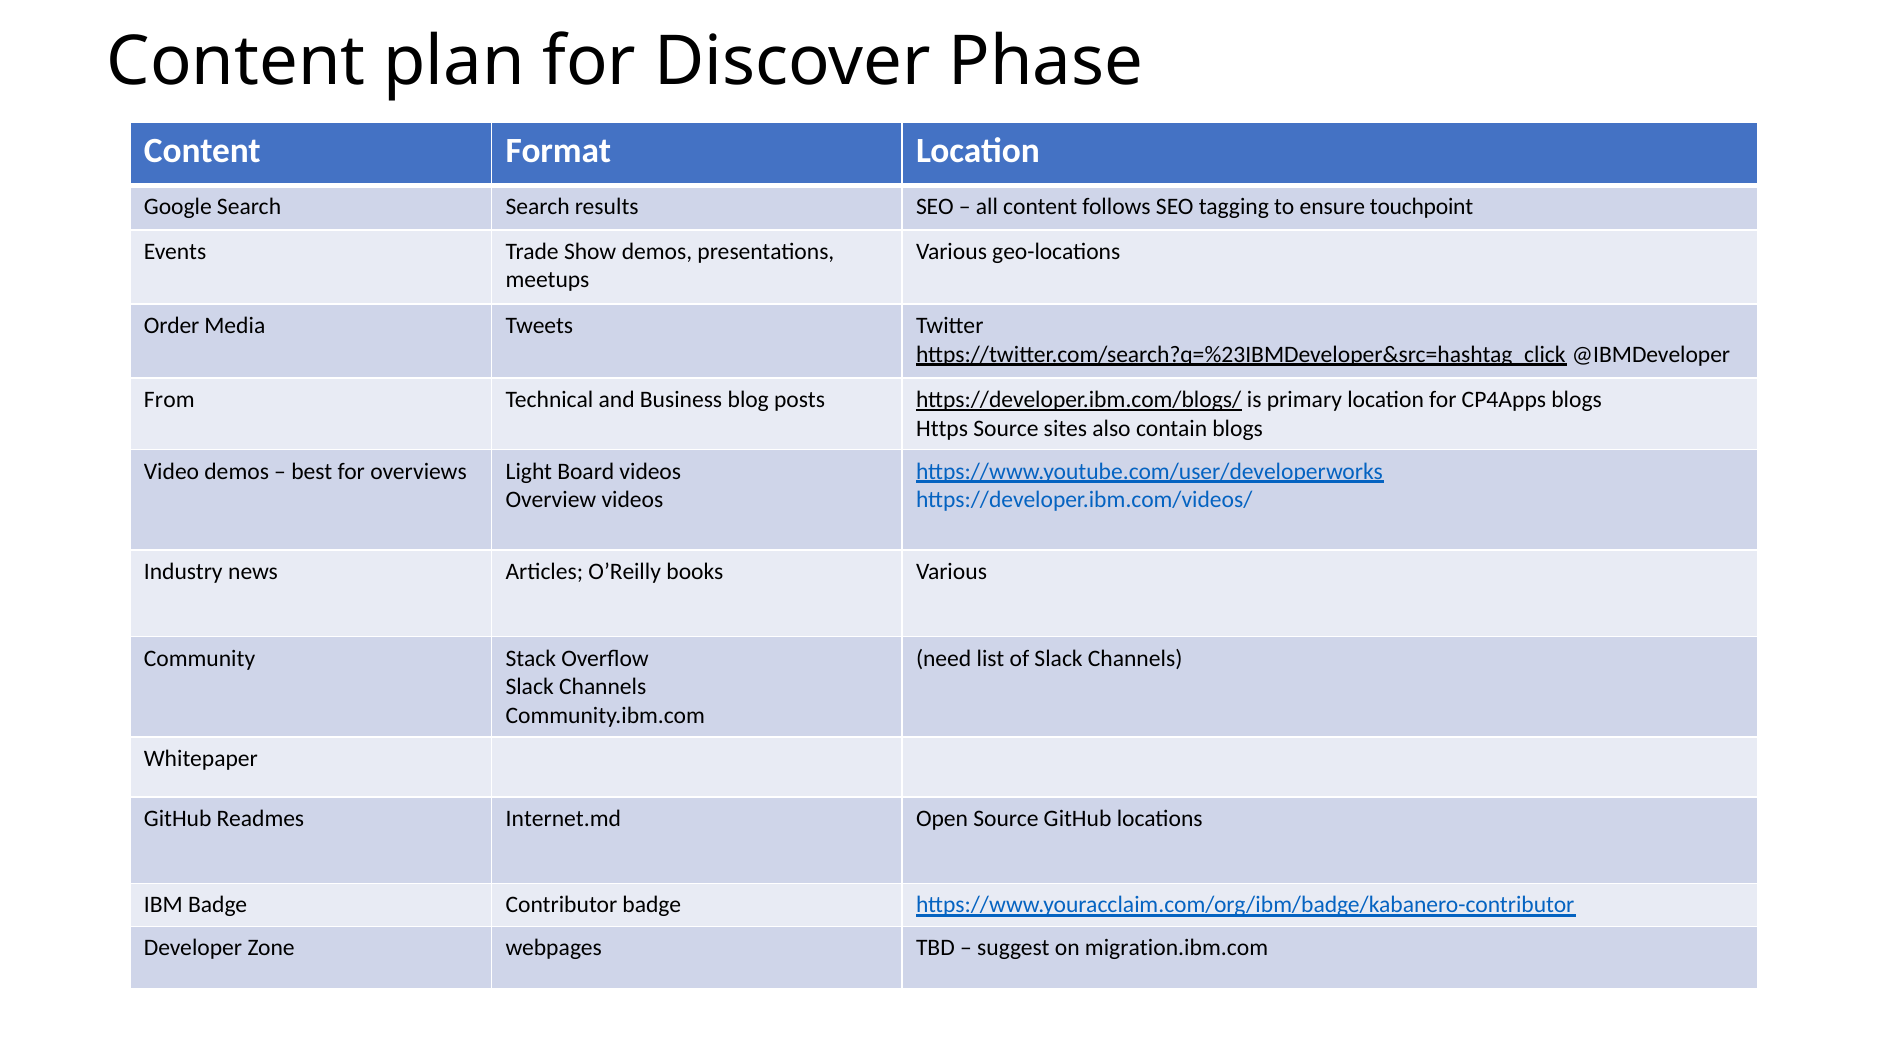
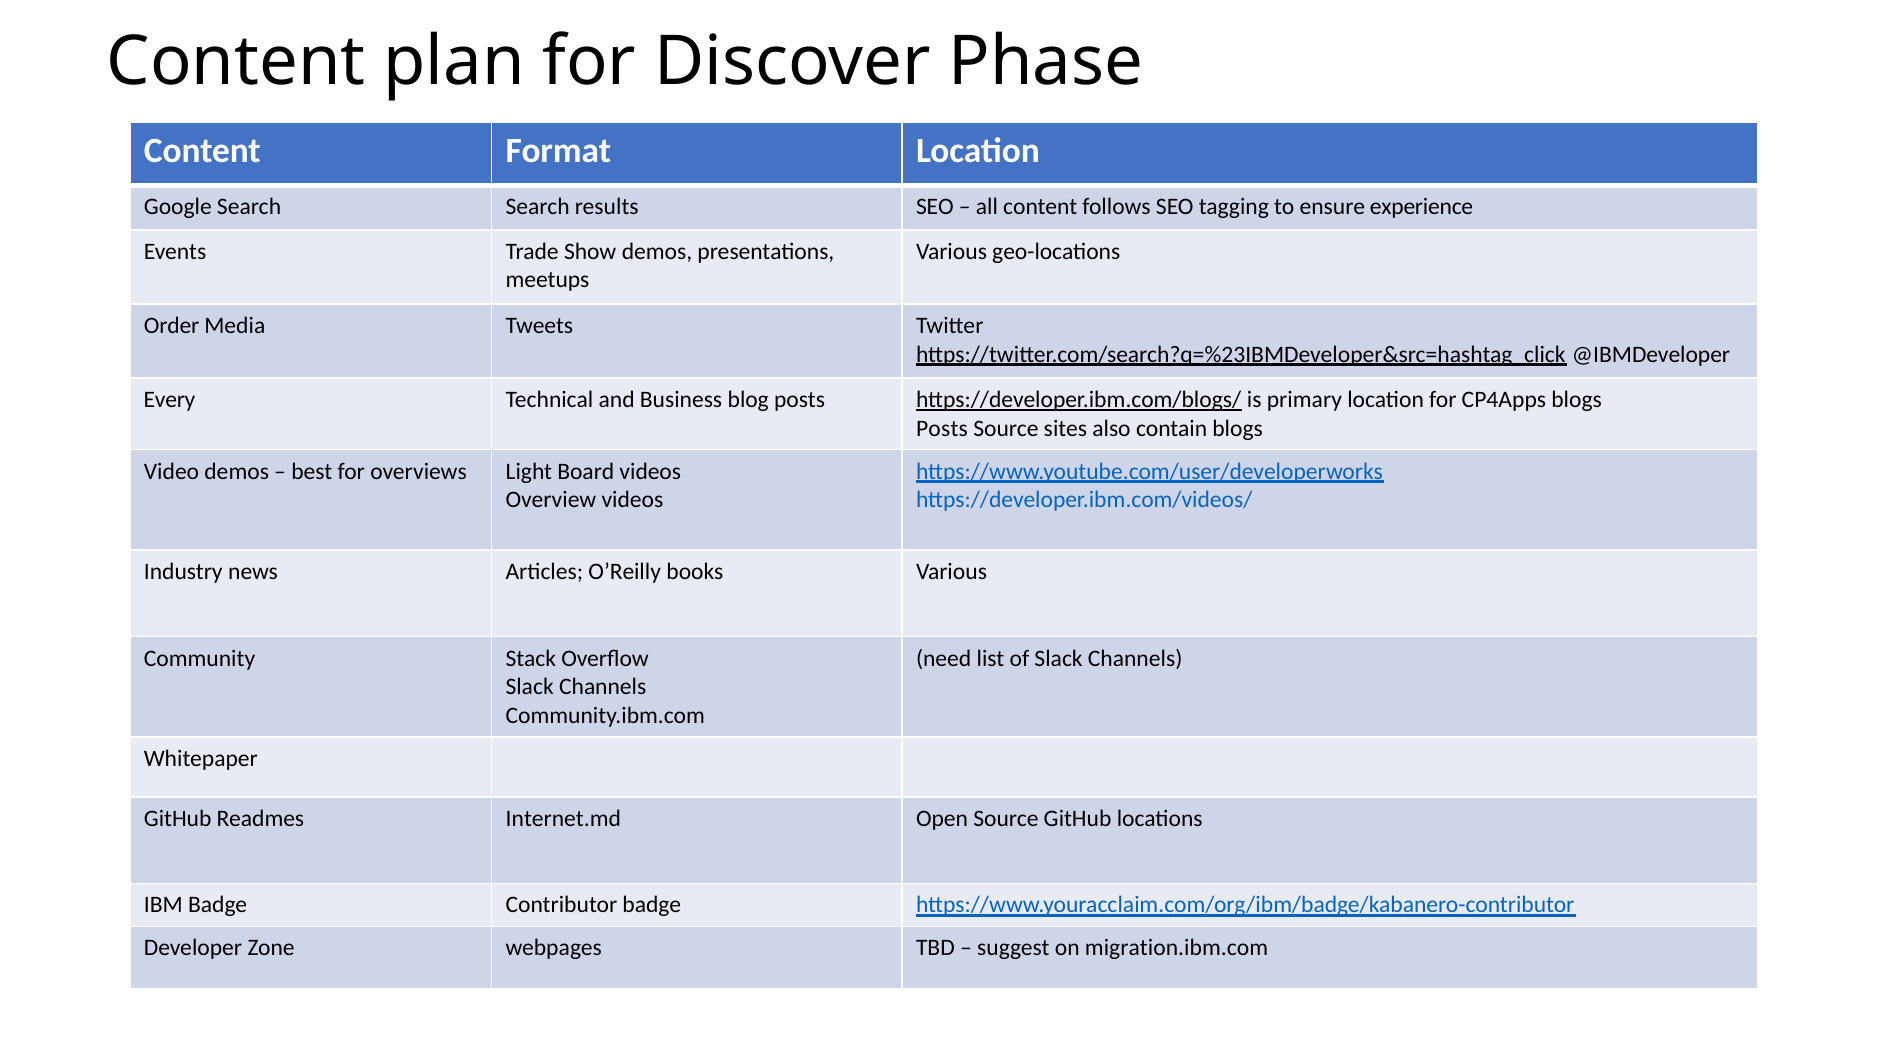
touchpoint: touchpoint -> experience (1422, 207)
From: From -> Every (170, 400)
Https: Https -> Posts (942, 428)
